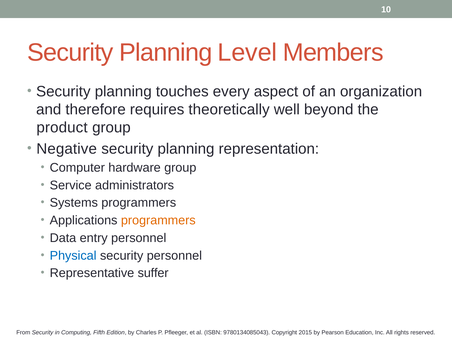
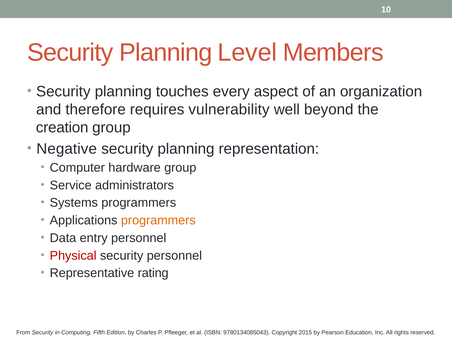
theoretically: theoretically -> vulnerability (229, 110)
product: product -> creation (62, 128)
Physical colour: blue -> red (73, 256)
suffer: suffer -> rating (153, 273)
